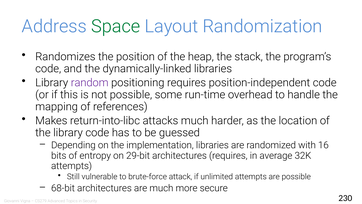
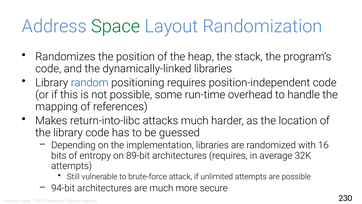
random colour: purple -> blue (90, 83)
29-bit: 29-bit -> 89-bit (138, 155)
68-bit: 68-bit -> 94-bit (63, 188)
